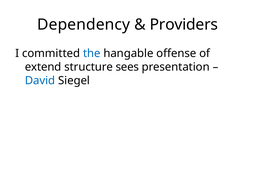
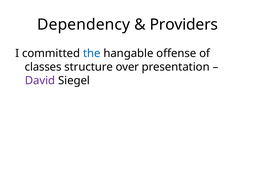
extend: extend -> classes (43, 67)
sees: sees -> over (127, 67)
David colour: blue -> purple (40, 81)
